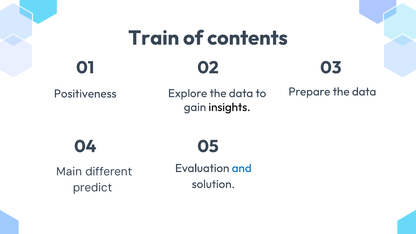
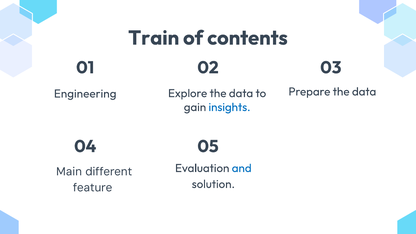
Positiveness: Positiveness -> Engineering (85, 94)
insights colour: black -> blue (230, 107)
predict: predict -> feature (93, 188)
